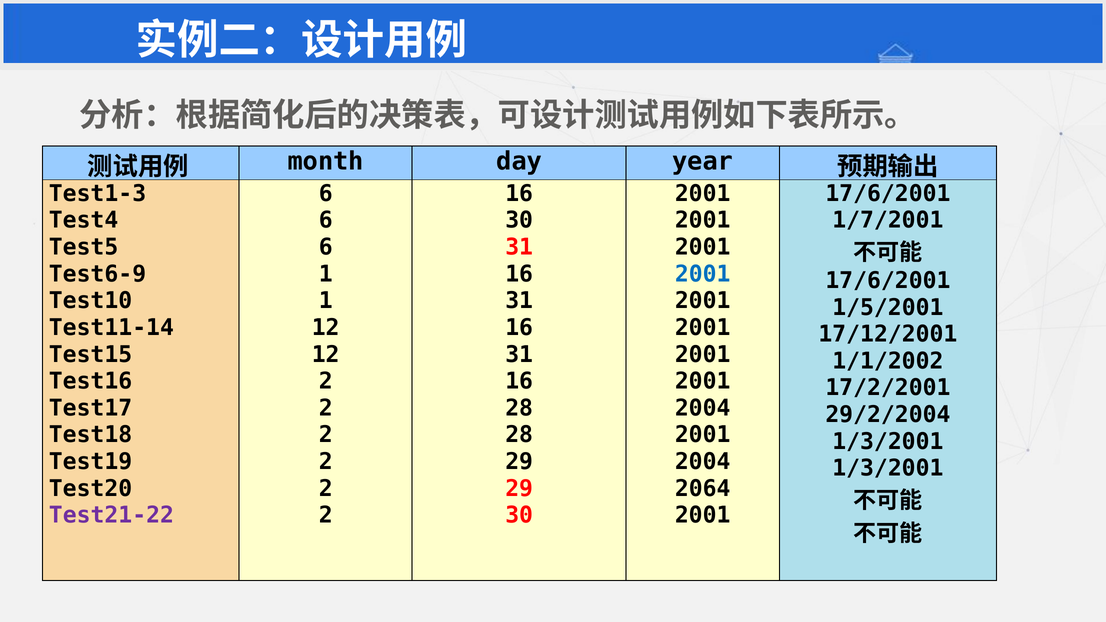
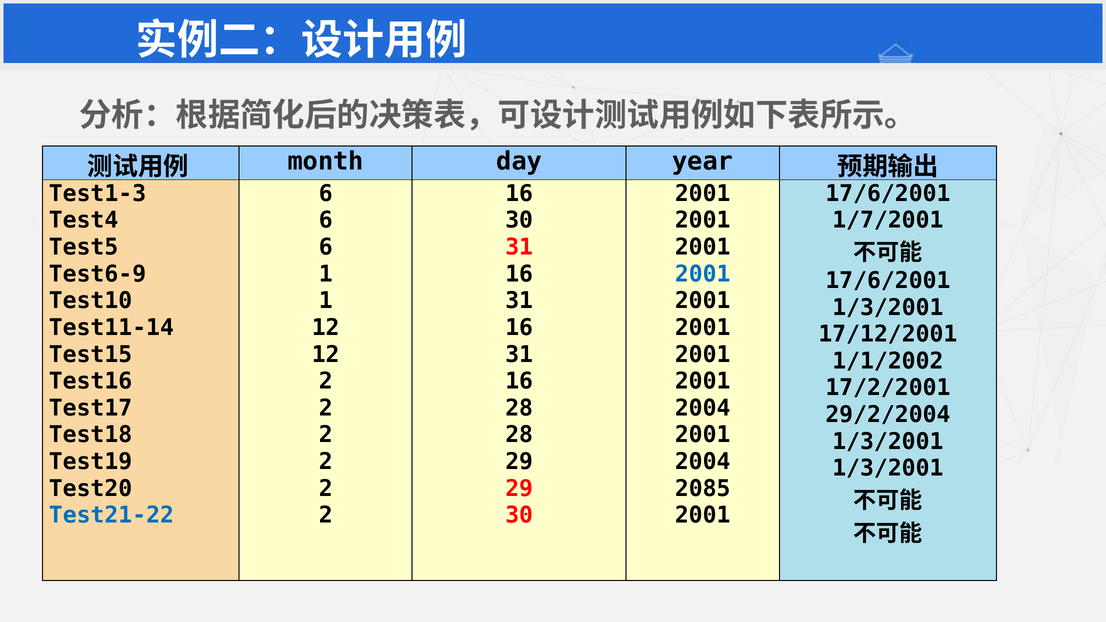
1/5/2001: 1/5/2001 -> 1/3/2001 (888, 307)
2064: 2064 -> 2085 (703, 489)
Test21-22 colour: purple -> blue (111, 515)
